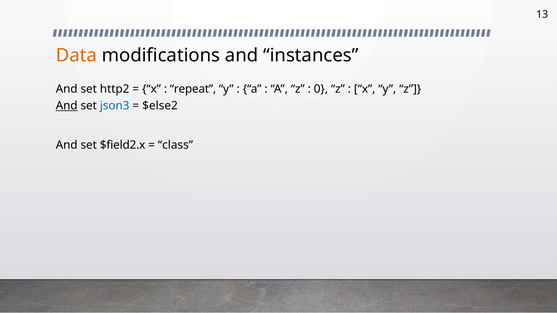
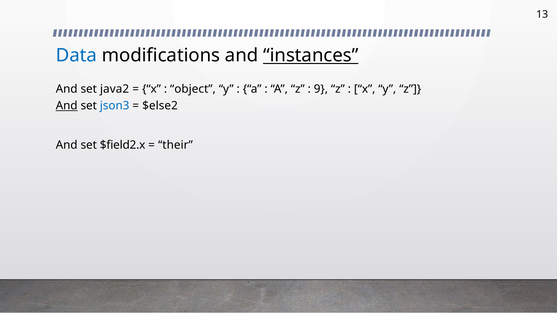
Data colour: orange -> blue (76, 56)
instances underline: none -> present (311, 56)
http2: http2 -> java2 (115, 89)
repeat: repeat -> object (193, 89)
0: 0 -> 9 (321, 89)
class: class -> their (175, 145)
